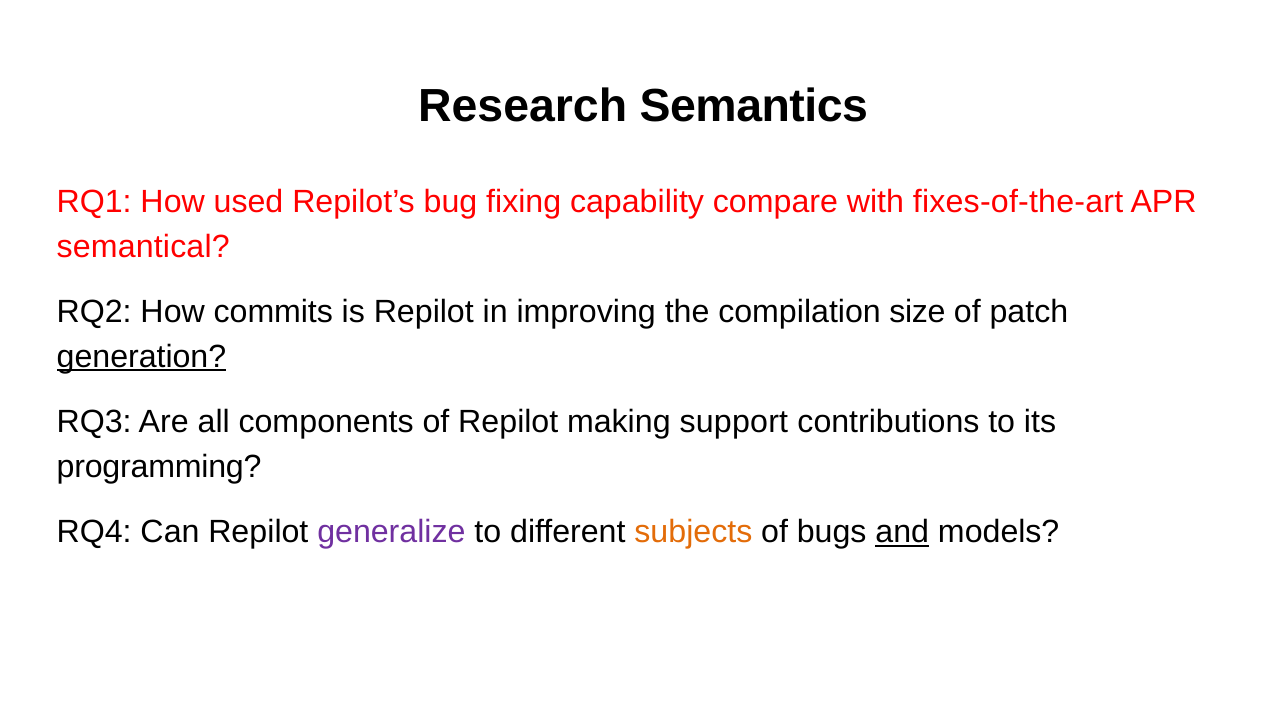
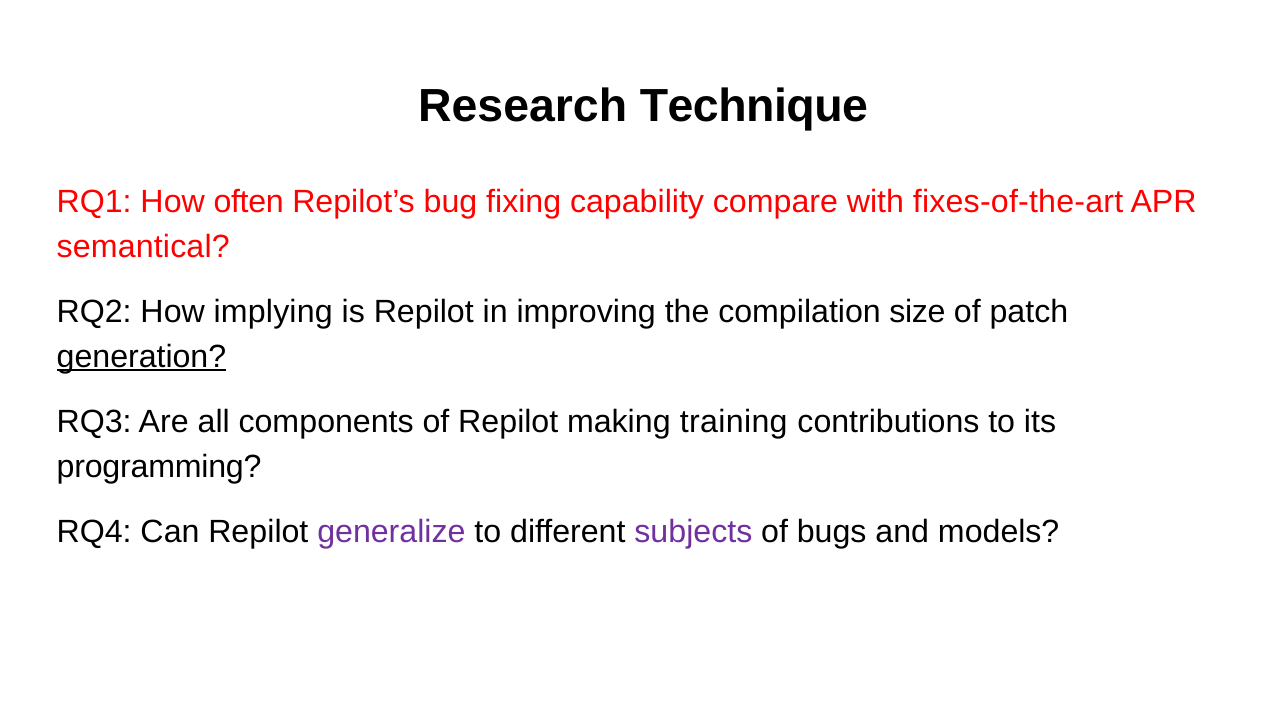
Semantics: Semantics -> Technique (754, 107)
used: used -> often (249, 202)
commits: commits -> implying (273, 312)
support: support -> training (734, 422)
subjects colour: orange -> purple (693, 533)
and underline: present -> none (902, 533)
